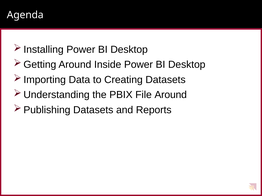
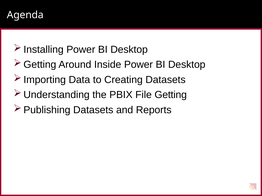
File Around: Around -> Getting (171, 95)
